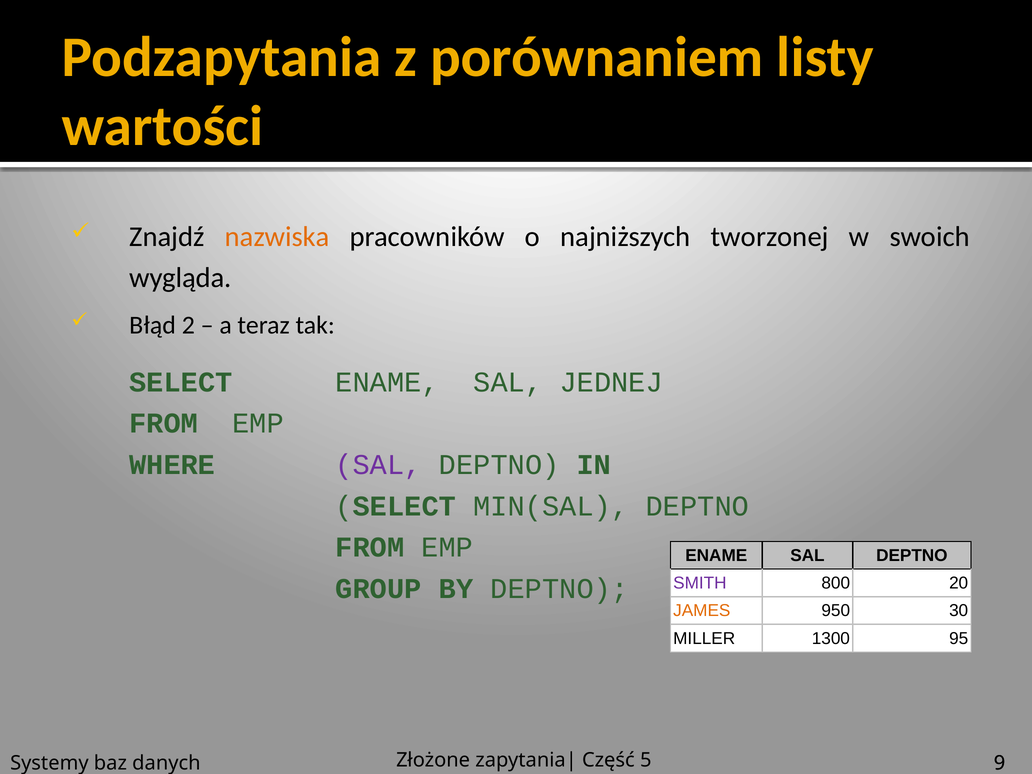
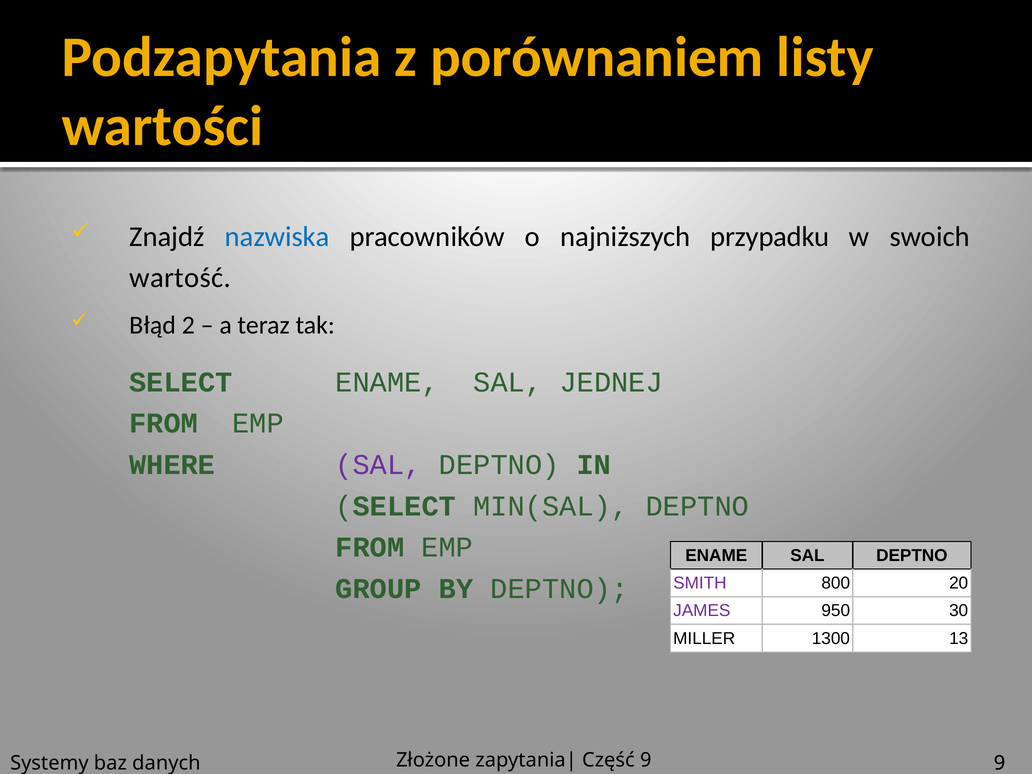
nazwiska colour: orange -> blue (277, 237)
tworzonej: tworzonej -> przypadku (770, 237)
wygląda: wygląda -> wartość (180, 278)
JAMES colour: orange -> purple (702, 611)
95: 95 -> 13 (959, 638)
Część 5: 5 -> 9 (646, 760)
